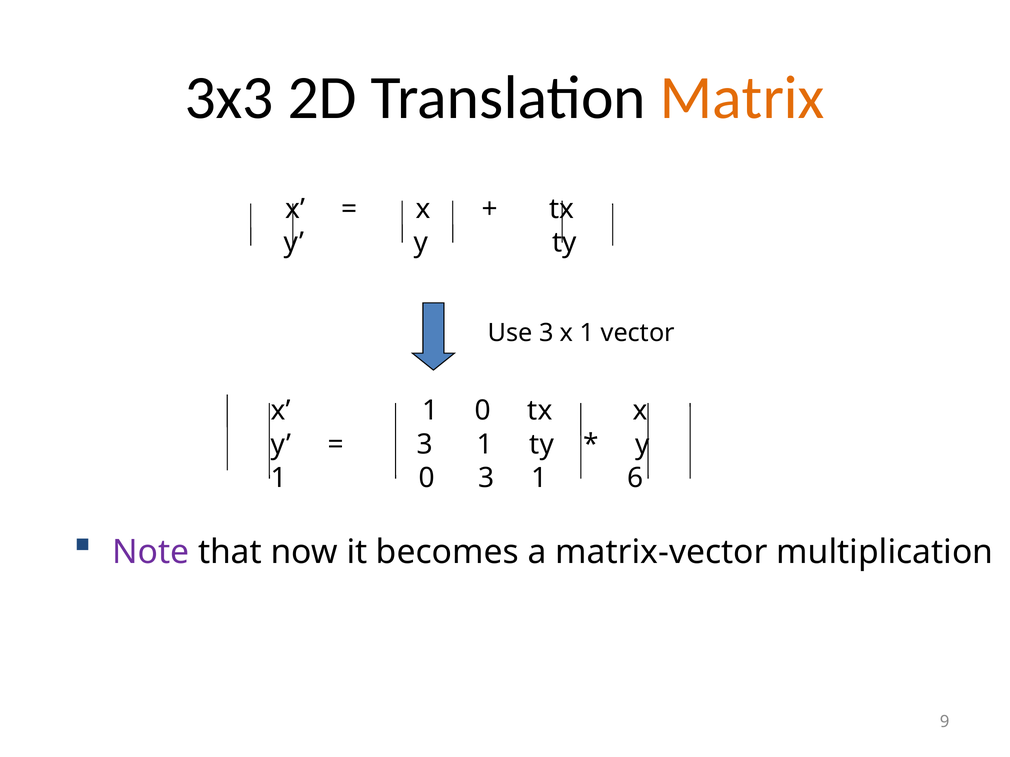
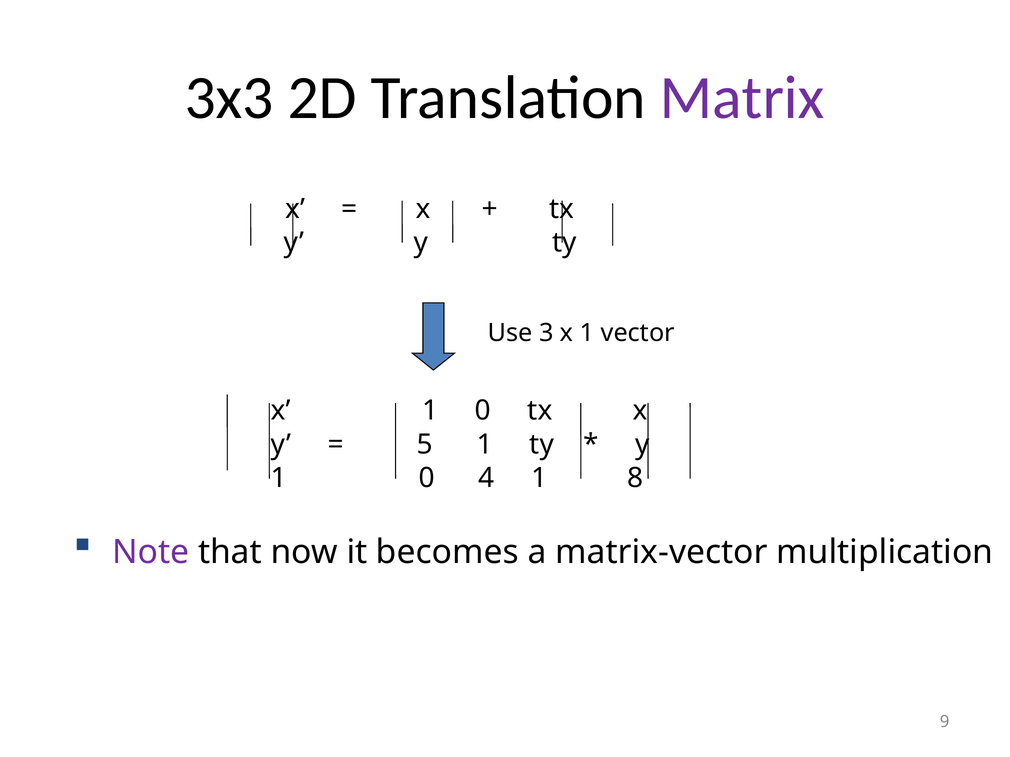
Matrix colour: orange -> purple (742, 98)
3: 3 -> 5 (425, 445)
0 3: 3 -> 4 (487, 478)
6: 6 -> 8 (635, 478)
